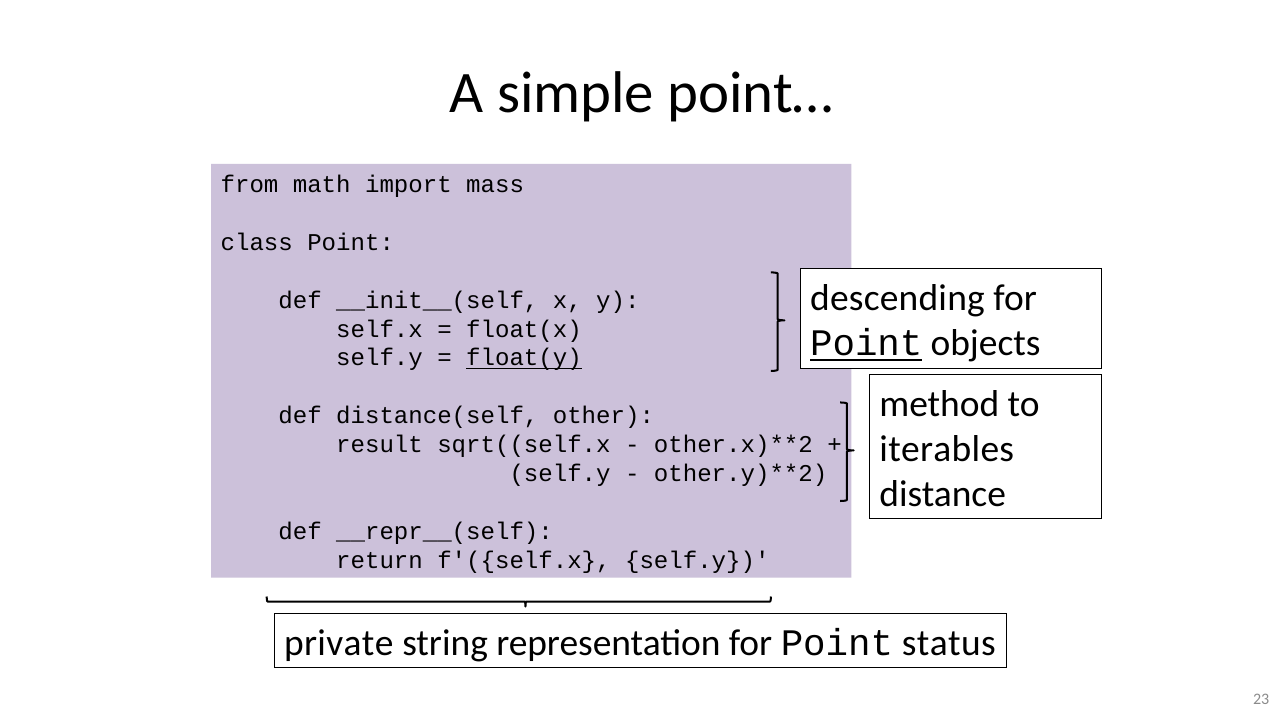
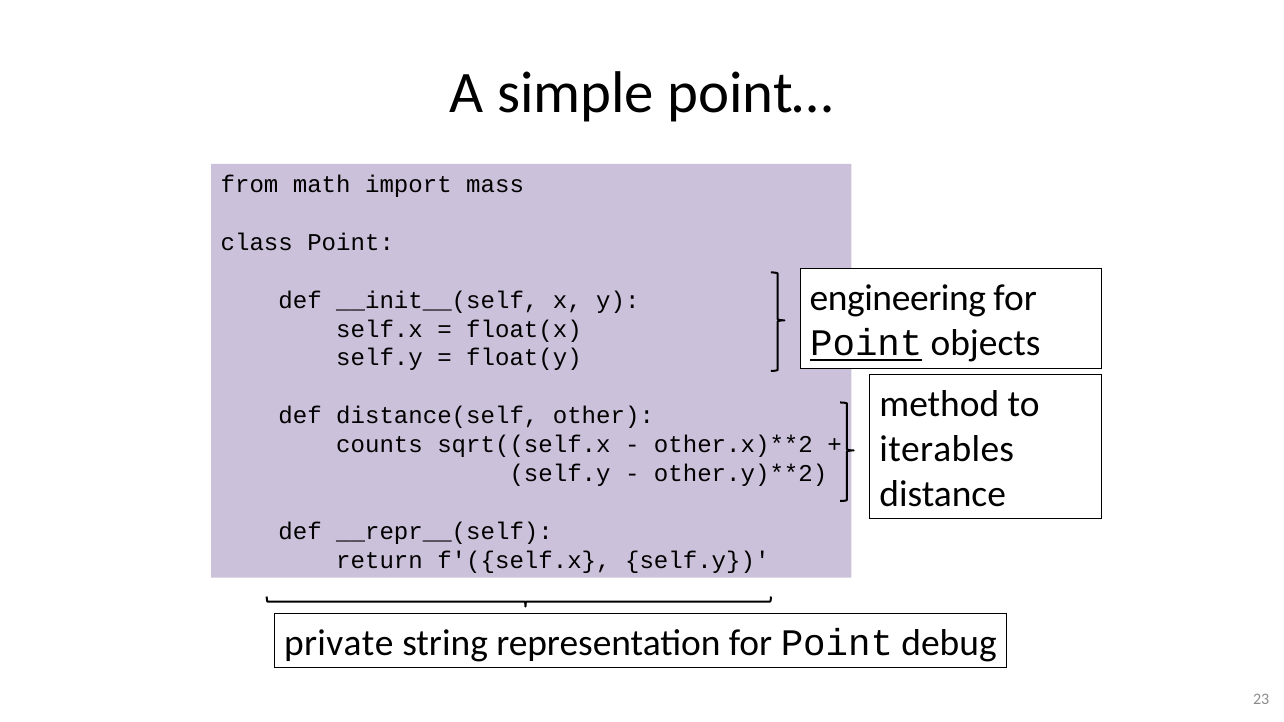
descending: descending -> engineering (898, 299)
float(y underline: present -> none (524, 358)
result: result -> counts (380, 445)
status: status -> debug (949, 643)
